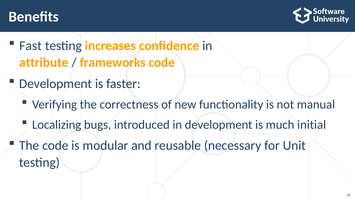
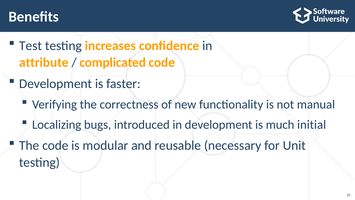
Fast: Fast -> Test (31, 46)
frameworks: frameworks -> complicated (113, 62)
